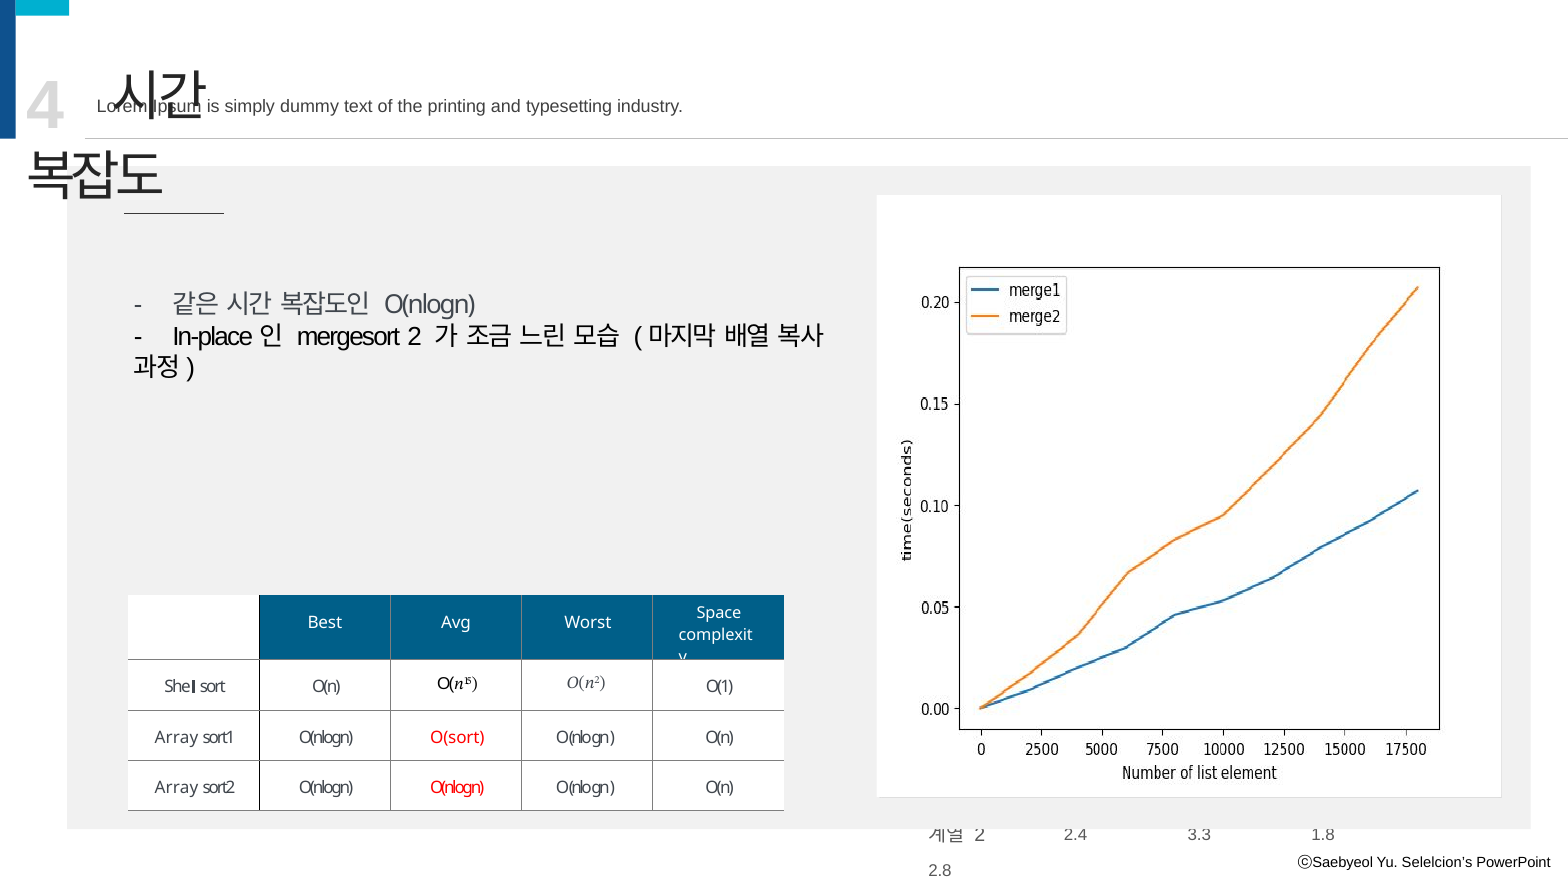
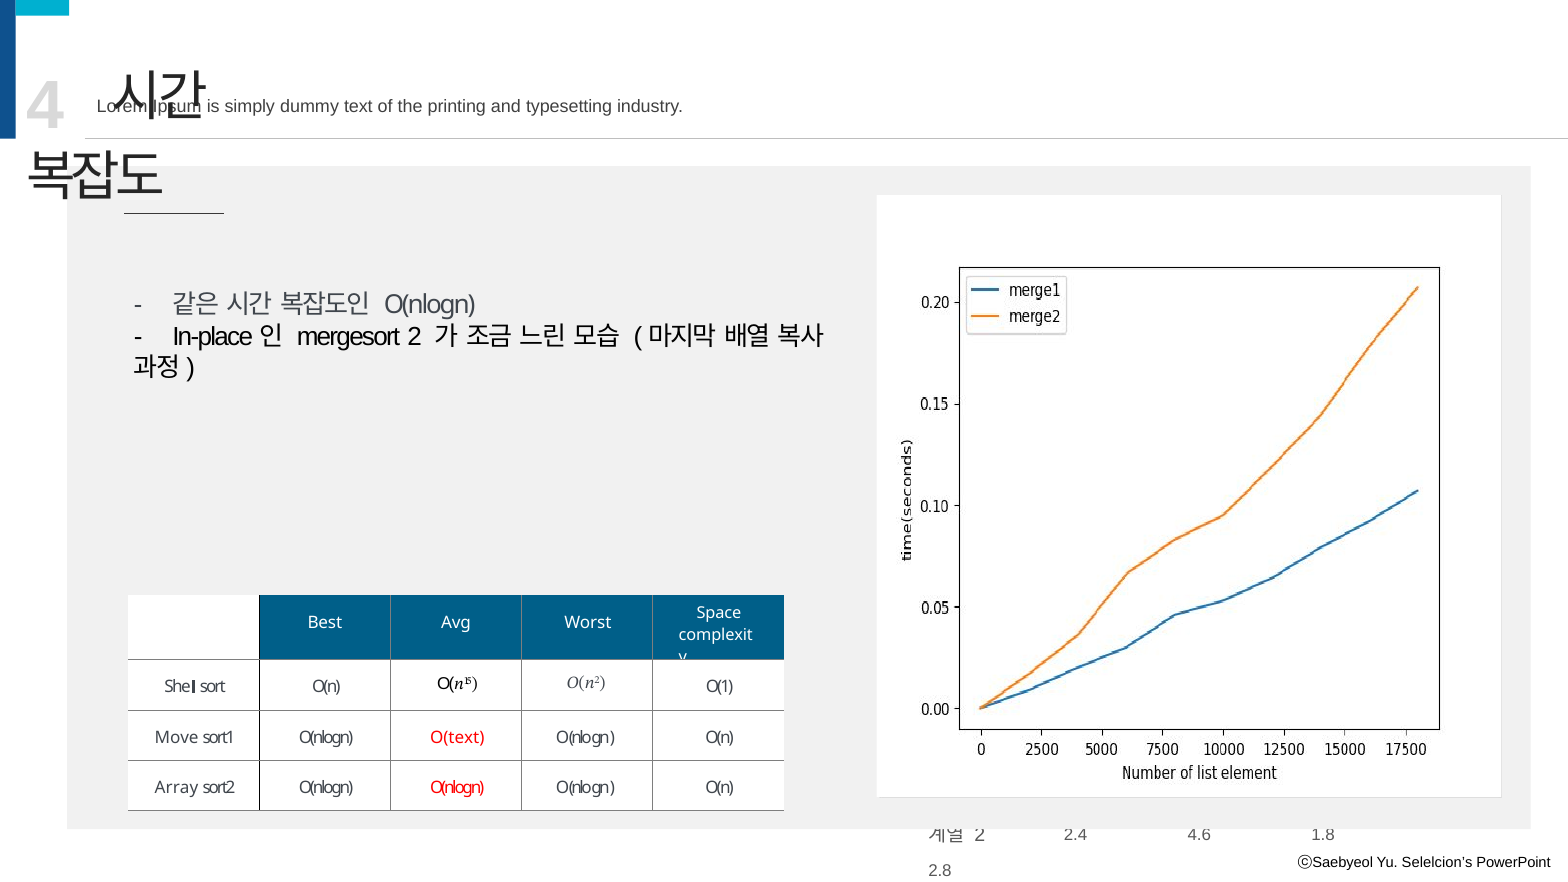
Array: Array -> Move (177, 737)
O(sort: O(sort -> O(text (457, 737)
3.3: 3.3 -> 4.6 (1199, 835)
